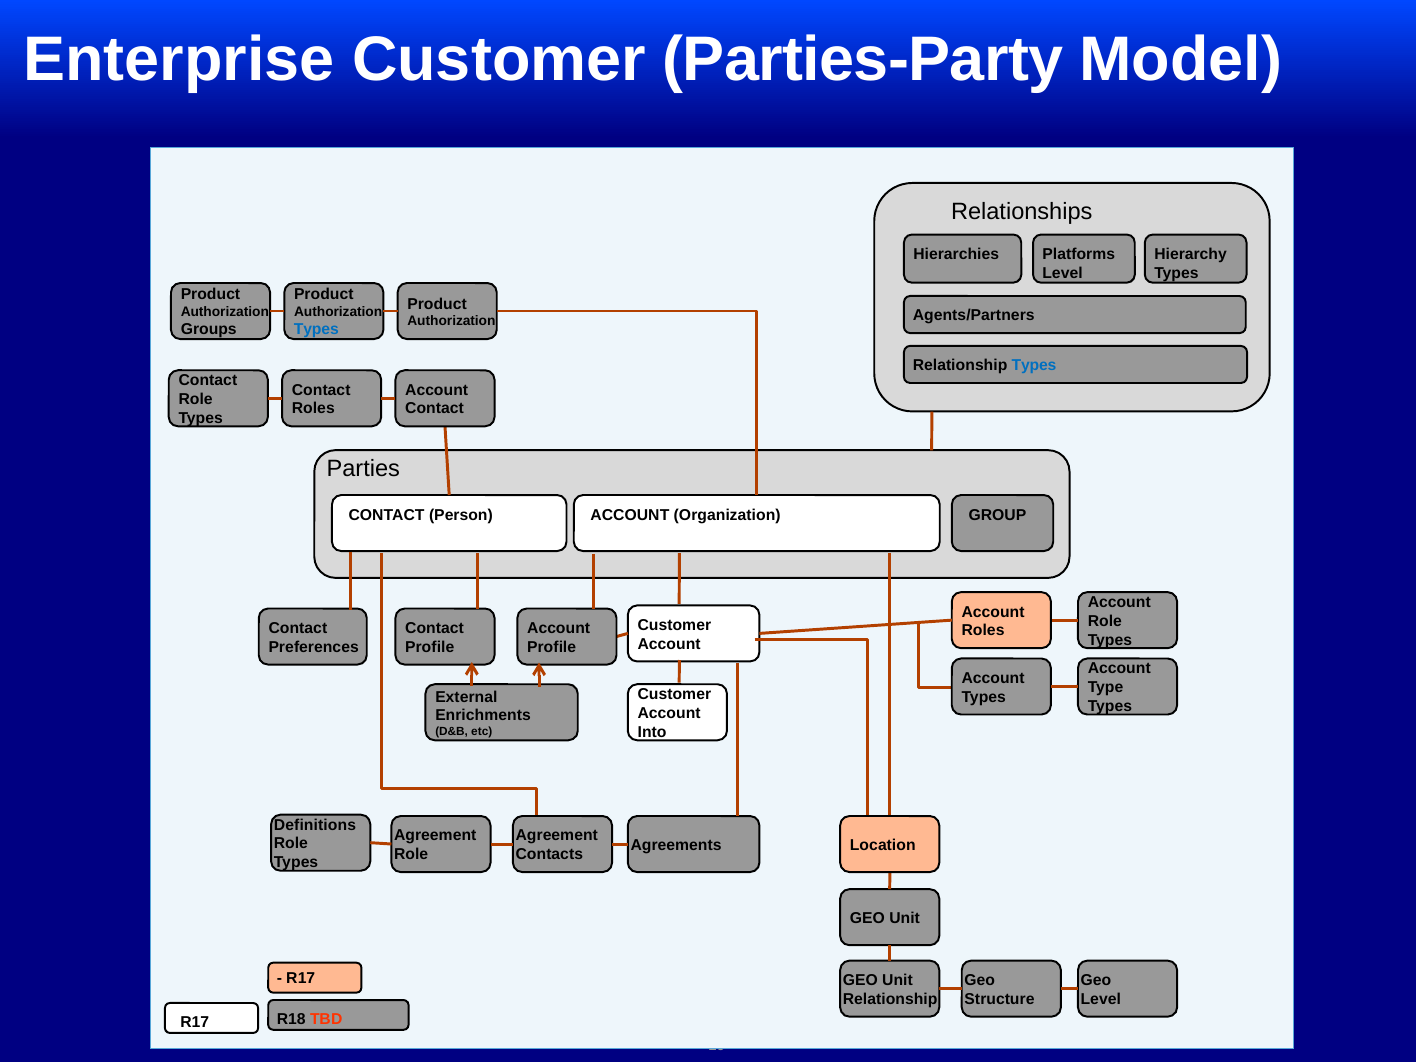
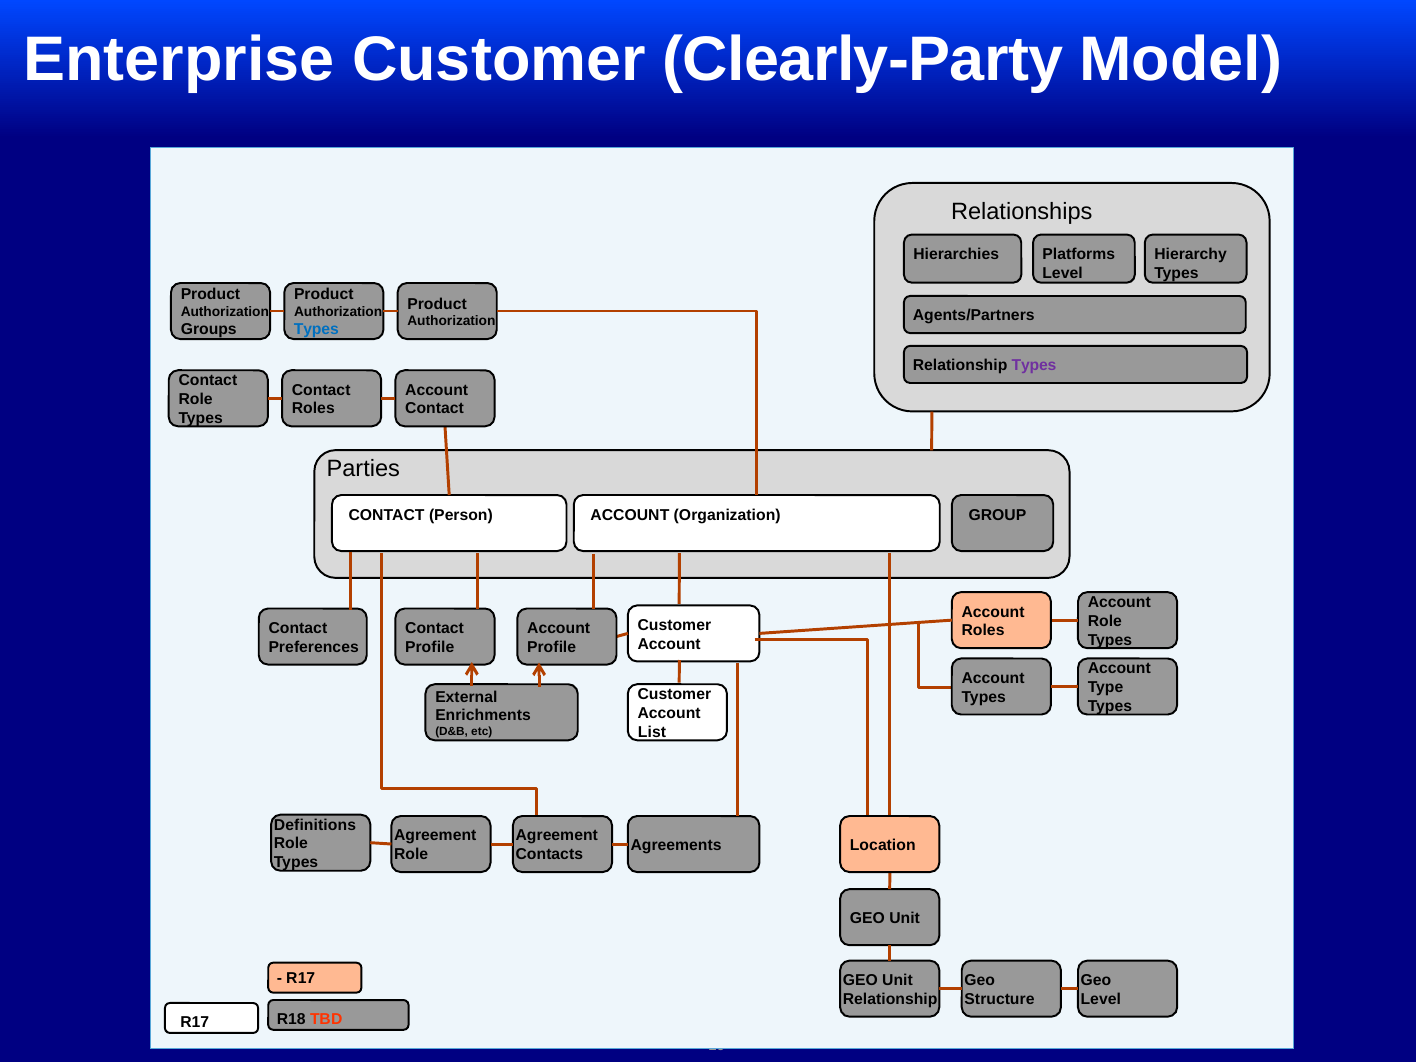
Parties-Party: Parties-Party -> Clearly-Party (863, 60)
Types colour: blue -> purple (1034, 365)
Into: Into -> List (652, 732)
